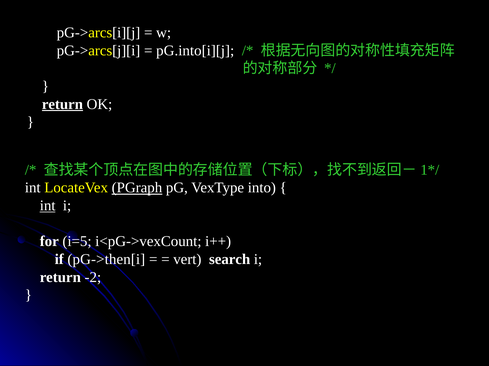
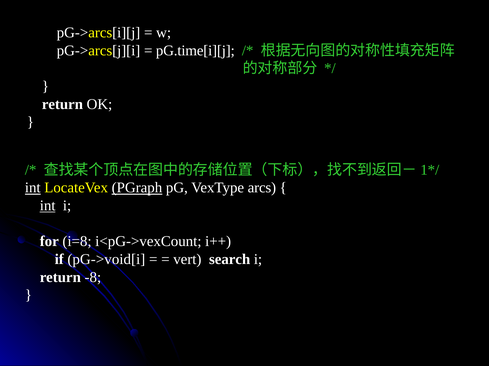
pG.into[i][j: pG.into[i][j -> pG.time[i][j (195, 51)
return underline: present -> none (62, 104)
int underline: none -> present (33, 188)
into: into -> arcs (262, 188)
i=5: i=5 -> i=8 (77, 242)
pG->then[i: pG->then[i -> pG->void[i (106, 260)
-2: -2 -> -8 (93, 278)
